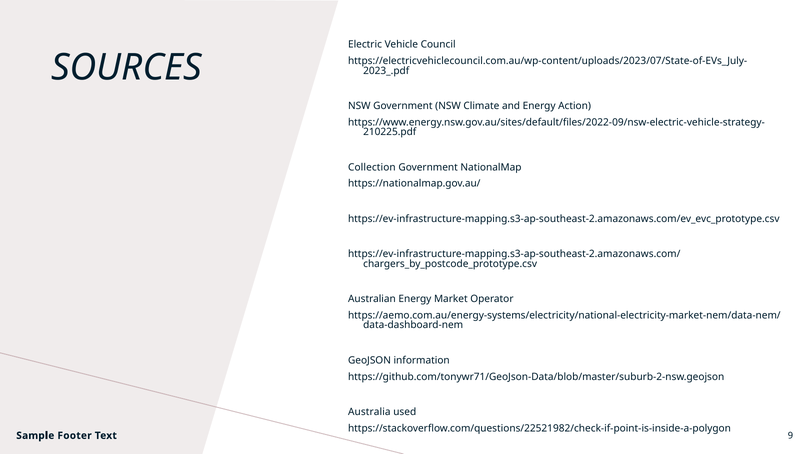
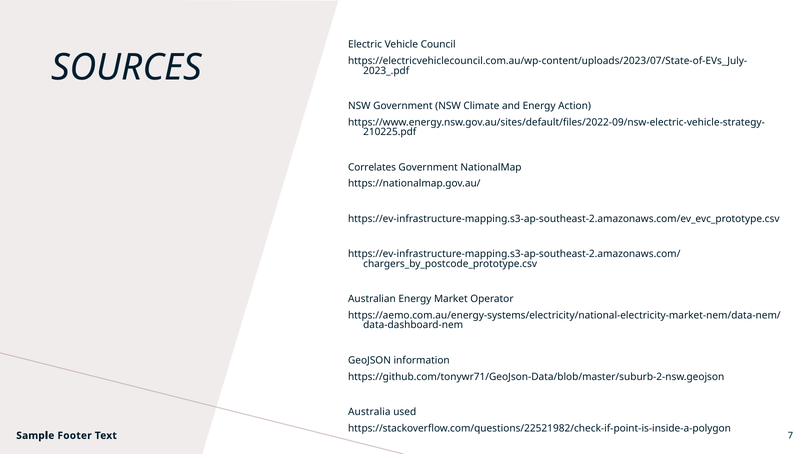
Collection: Collection -> Correlates (372, 167)
9: 9 -> 7 (790, 436)
